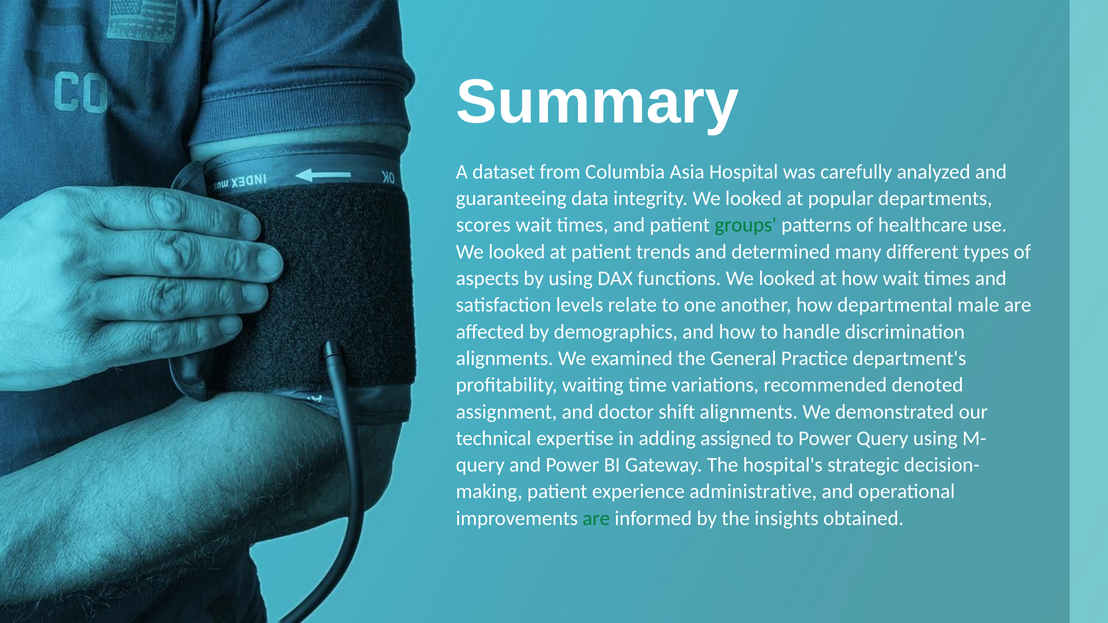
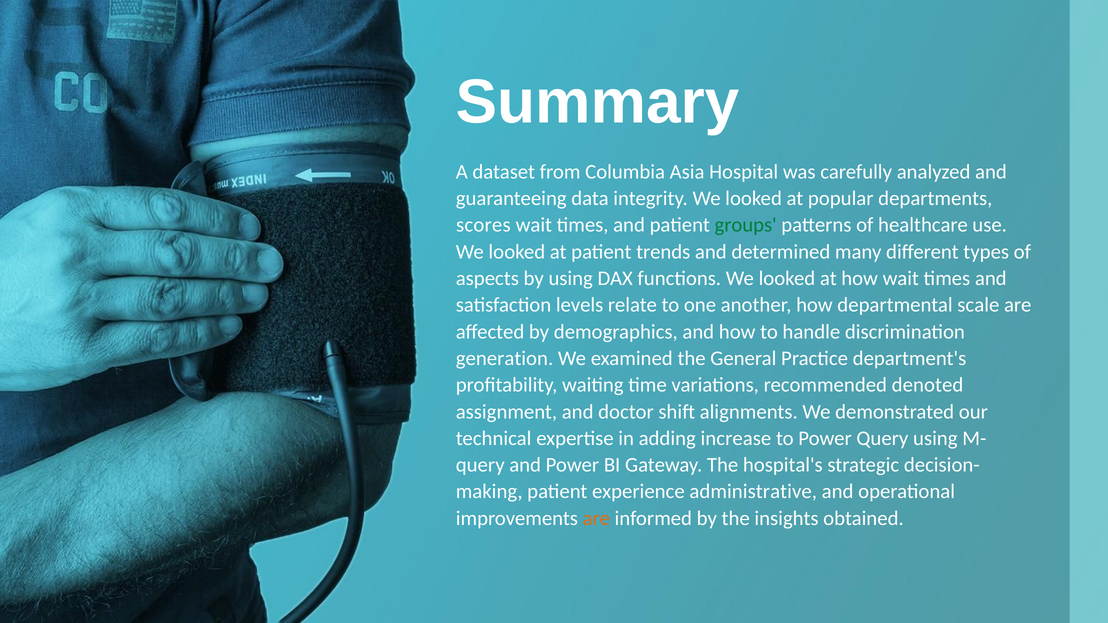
male: male -> scale (978, 305)
alignments: alignments -> generation (505, 358)
assigned: assigned -> increase (736, 438)
are colour: green -> orange (596, 518)
